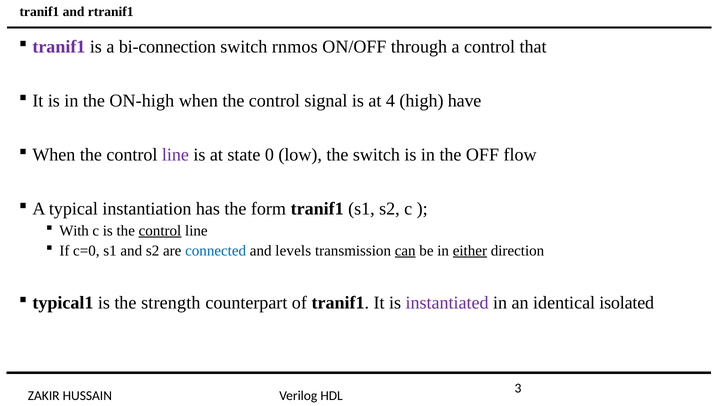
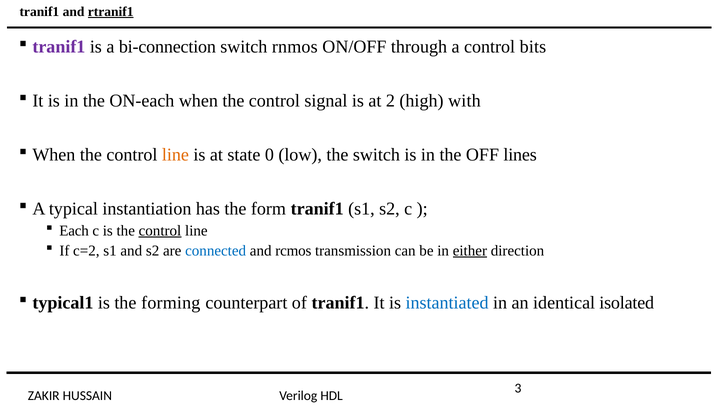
rtranif1 underline: none -> present (111, 12)
that: that -> bits (533, 47)
ON-high: ON-high -> ON-each (142, 101)
4: 4 -> 2 (390, 101)
have: have -> with (464, 101)
line colour: purple -> orange (175, 155)
flow: flow -> lines (520, 155)
With: With -> Each (74, 230)
c=0: c=0 -> c=2 (86, 250)
levels: levels -> rcmos (293, 250)
can underline: present -> none (405, 250)
strength: strength -> forming (171, 303)
instantiated colour: purple -> blue (447, 303)
